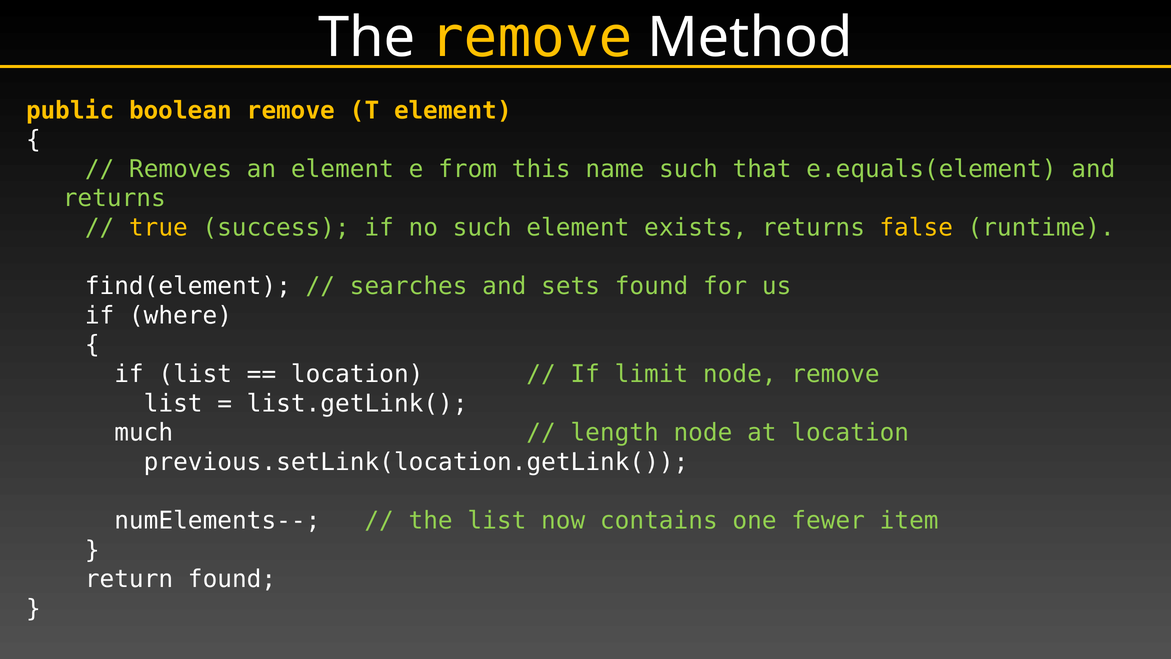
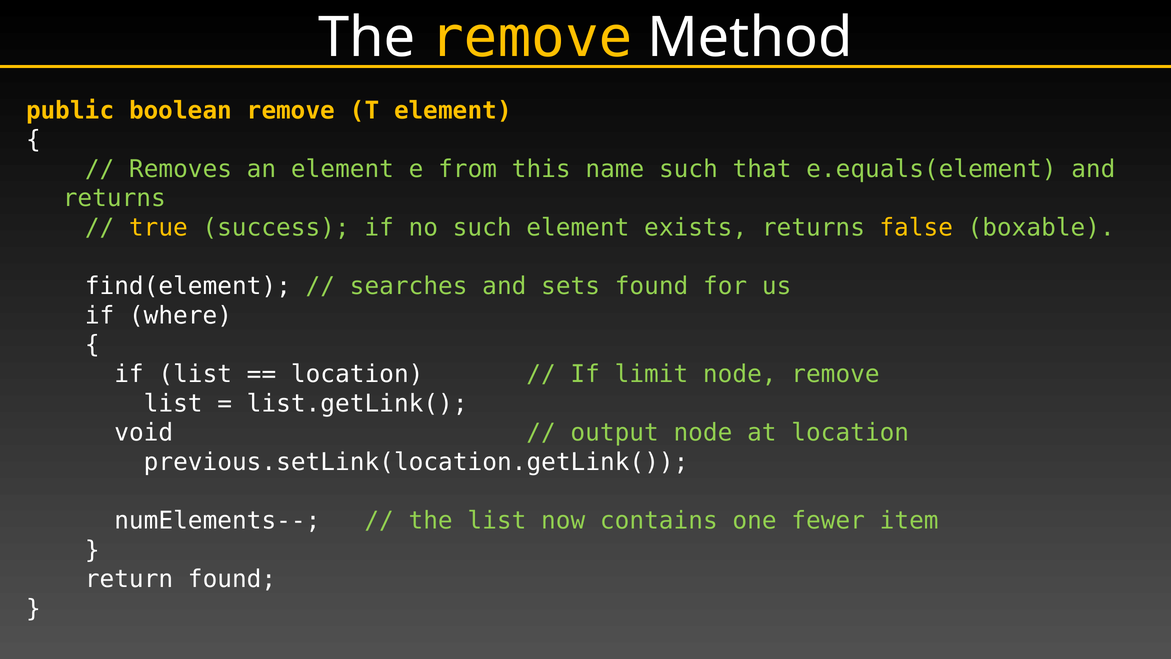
runtime: runtime -> boxable (1041, 228)
much: much -> void (144, 433)
length: length -> output (615, 433)
